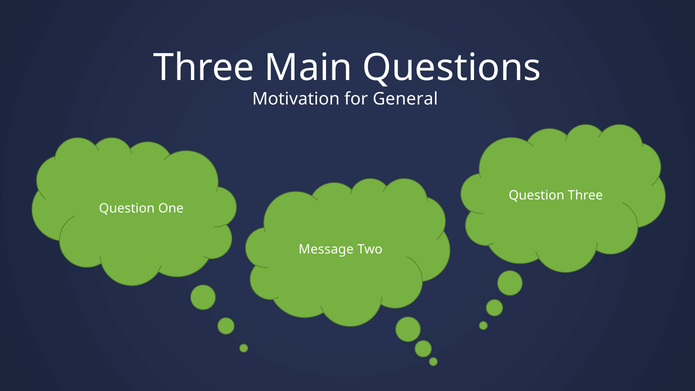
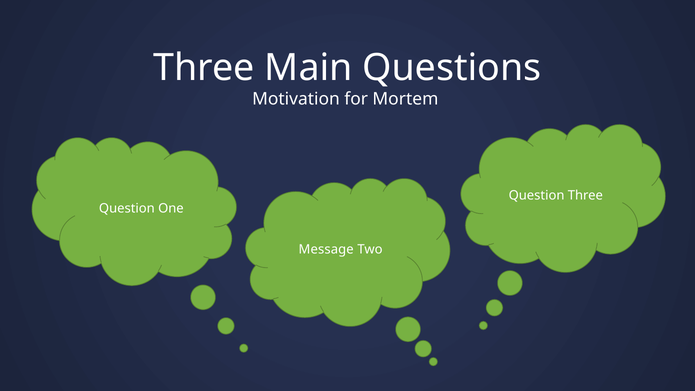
General: General -> Mortem (405, 99)
